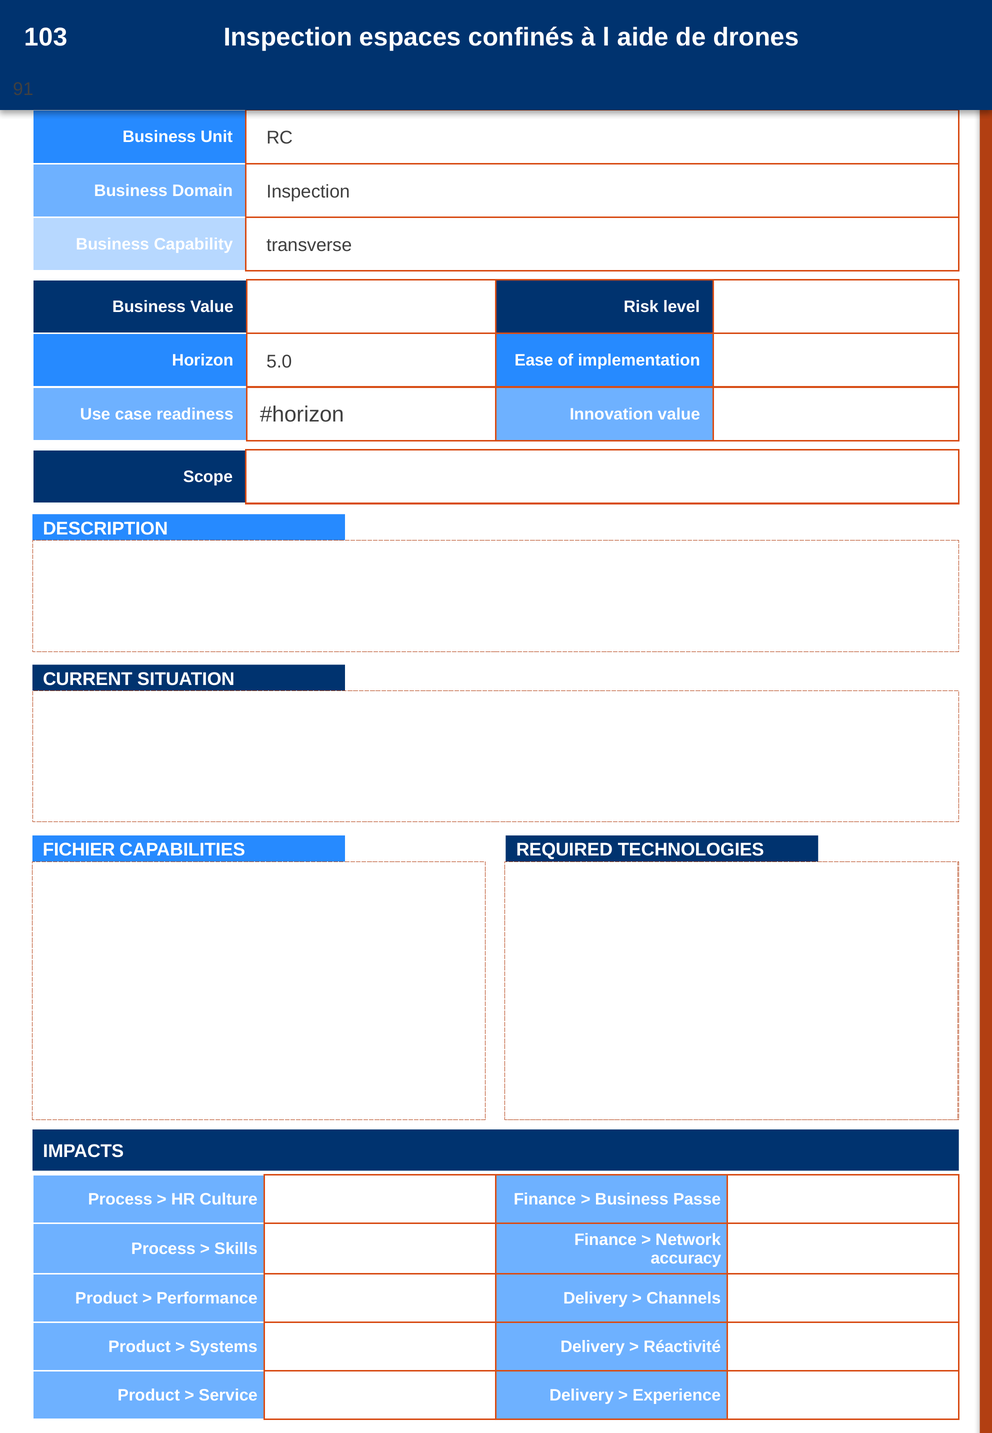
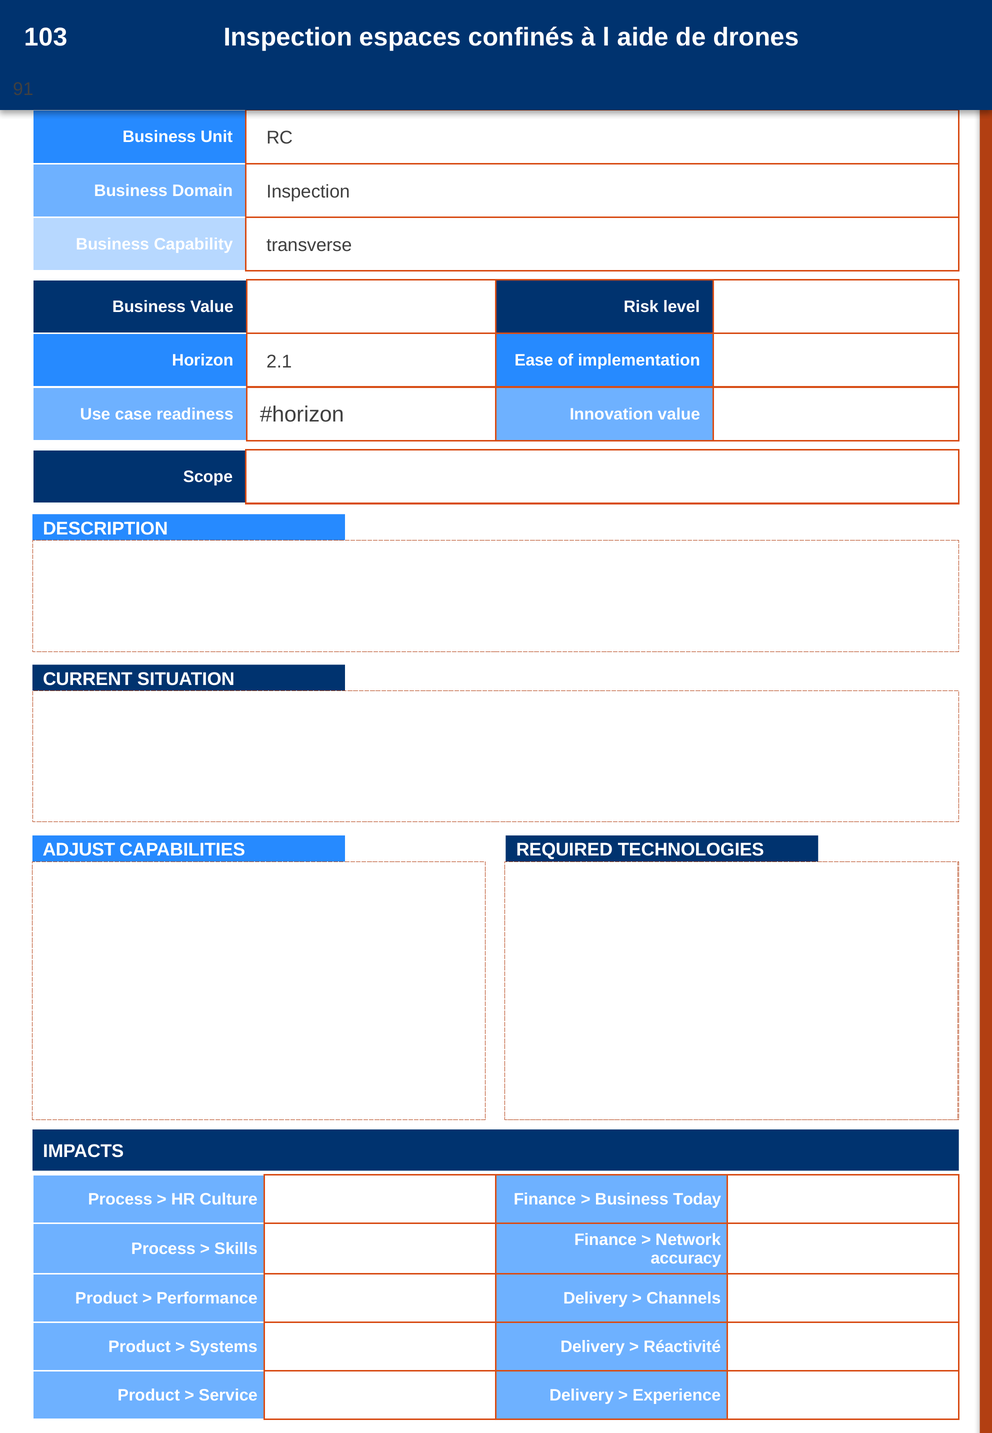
5.0: 5.0 -> 2.1 (279, 362)
FICHIER: FICHIER -> ADJUST (79, 850)
Passe: Passe -> Today (697, 1199)
